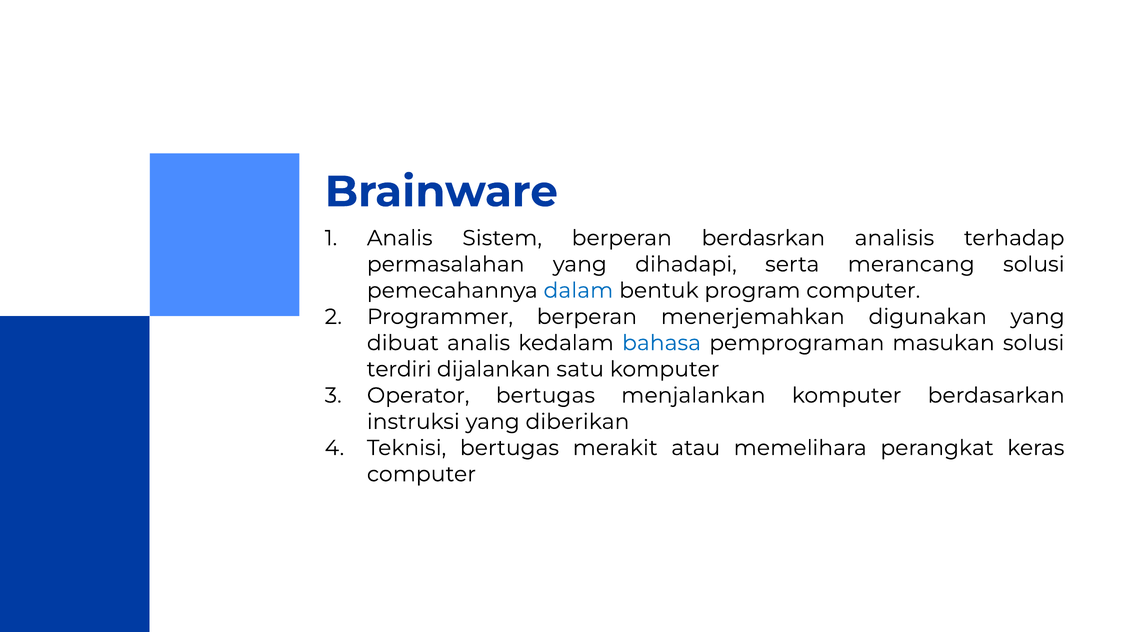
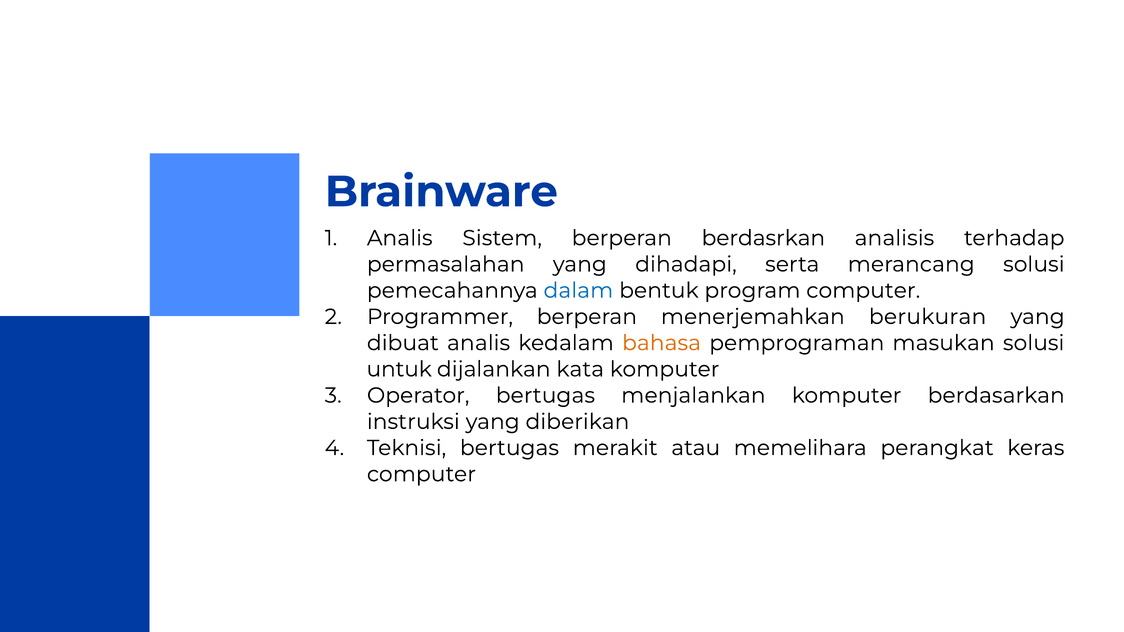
digunakan: digunakan -> berukuran (928, 317)
bahasa colour: blue -> orange (662, 343)
terdiri: terdiri -> untuk (399, 369)
satu: satu -> kata (580, 369)
